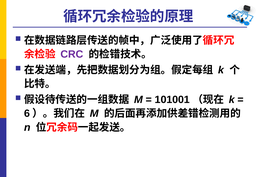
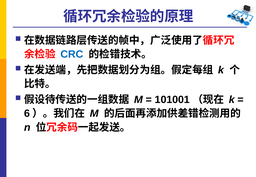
CRC colour: purple -> blue (72, 54)
